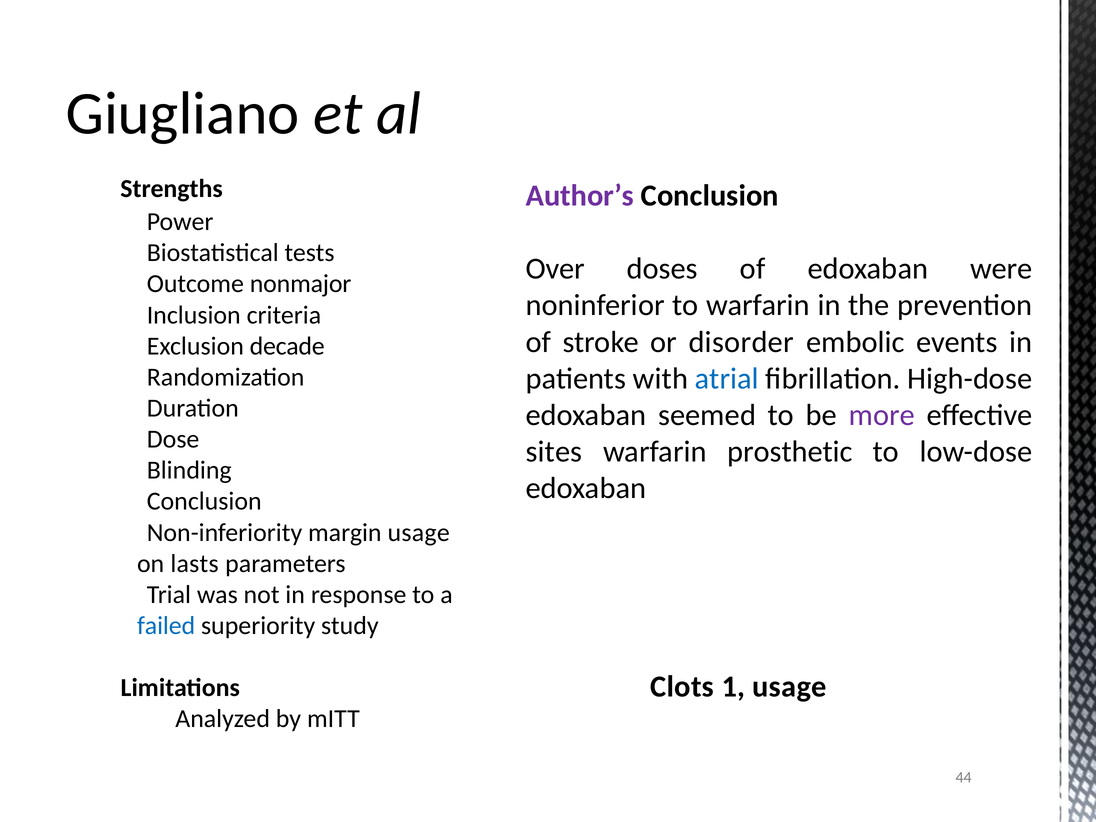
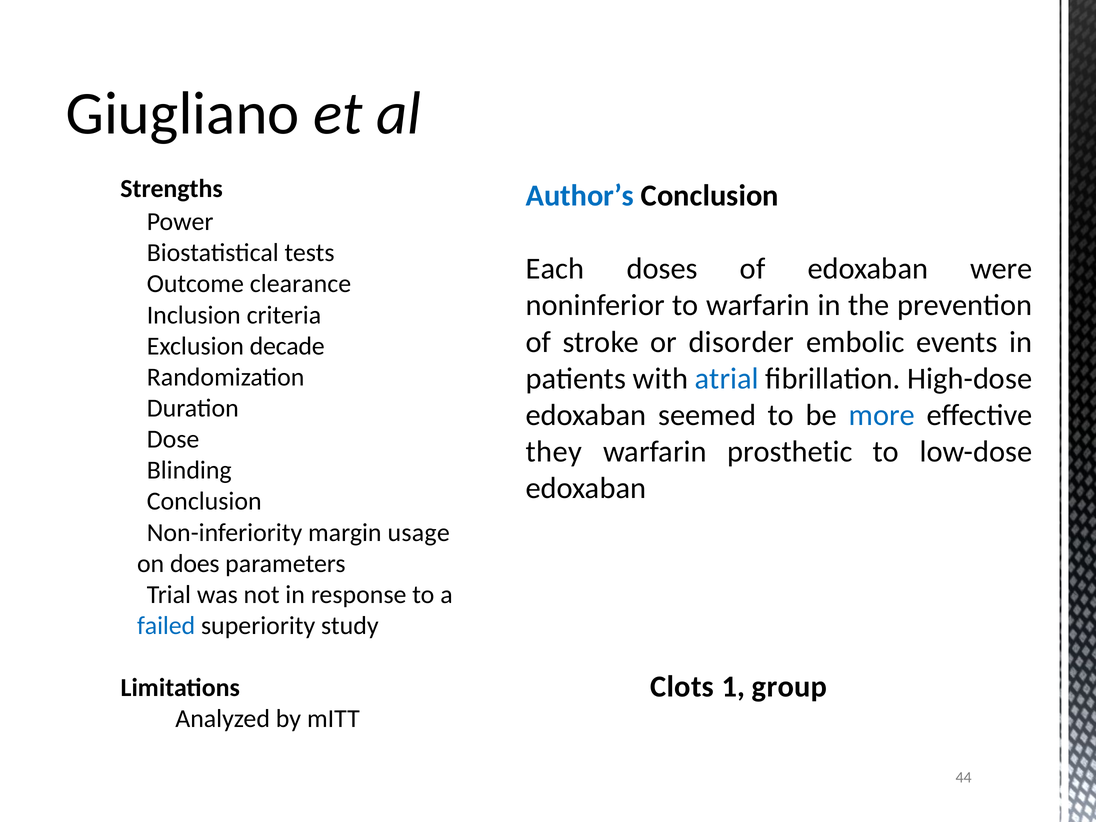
Author’s colour: purple -> blue (580, 196)
Over: Over -> Each (555, 269)
nonmajor: nonmajor -> clearance (300, 284)
more colour: purple -> blue (882, 415)
sites: sites -> they (554, 452)
lasts: lasts -> does (195, 564)
1 usage: usage -> group (790, 687)
